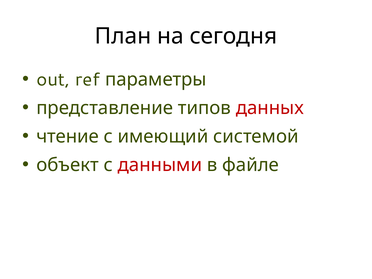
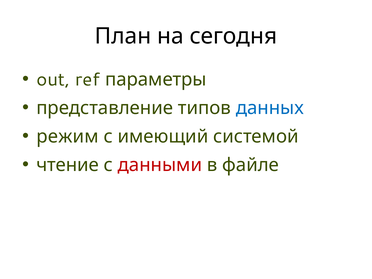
данных colour: red -> blue (270, 108)
чтение: чтение -> режим (67, 136)
объект: объект -> чтение (68, 165)
